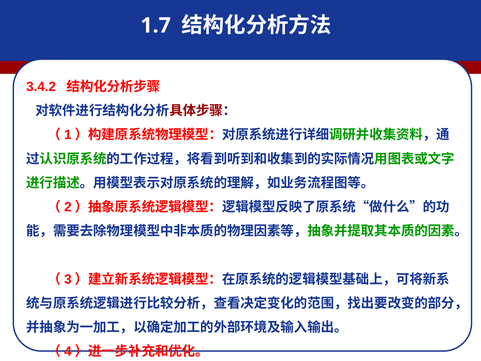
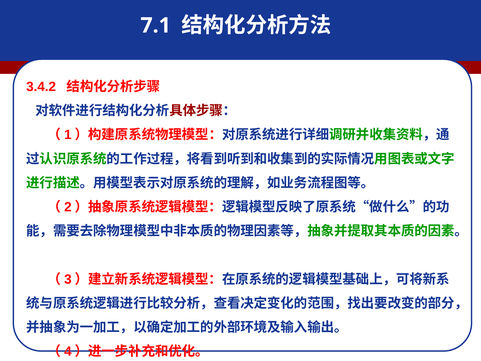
1.7: 1.7 -> 7.1 (156, 25)
